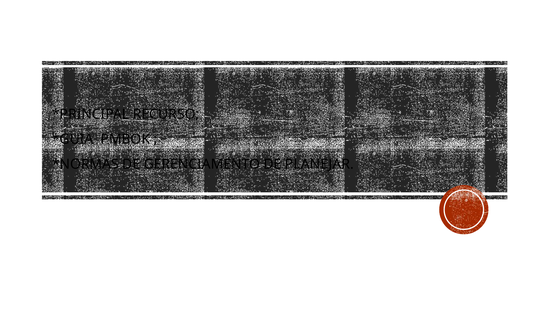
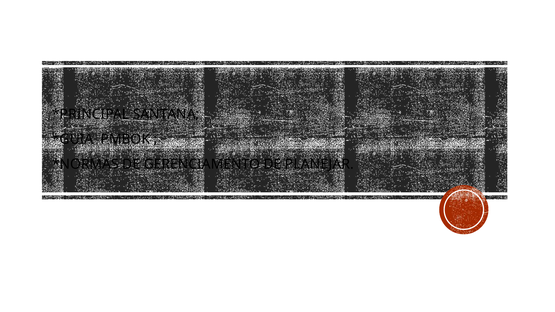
RECURSO: RECURSO -> SANTANA (166, 114)
